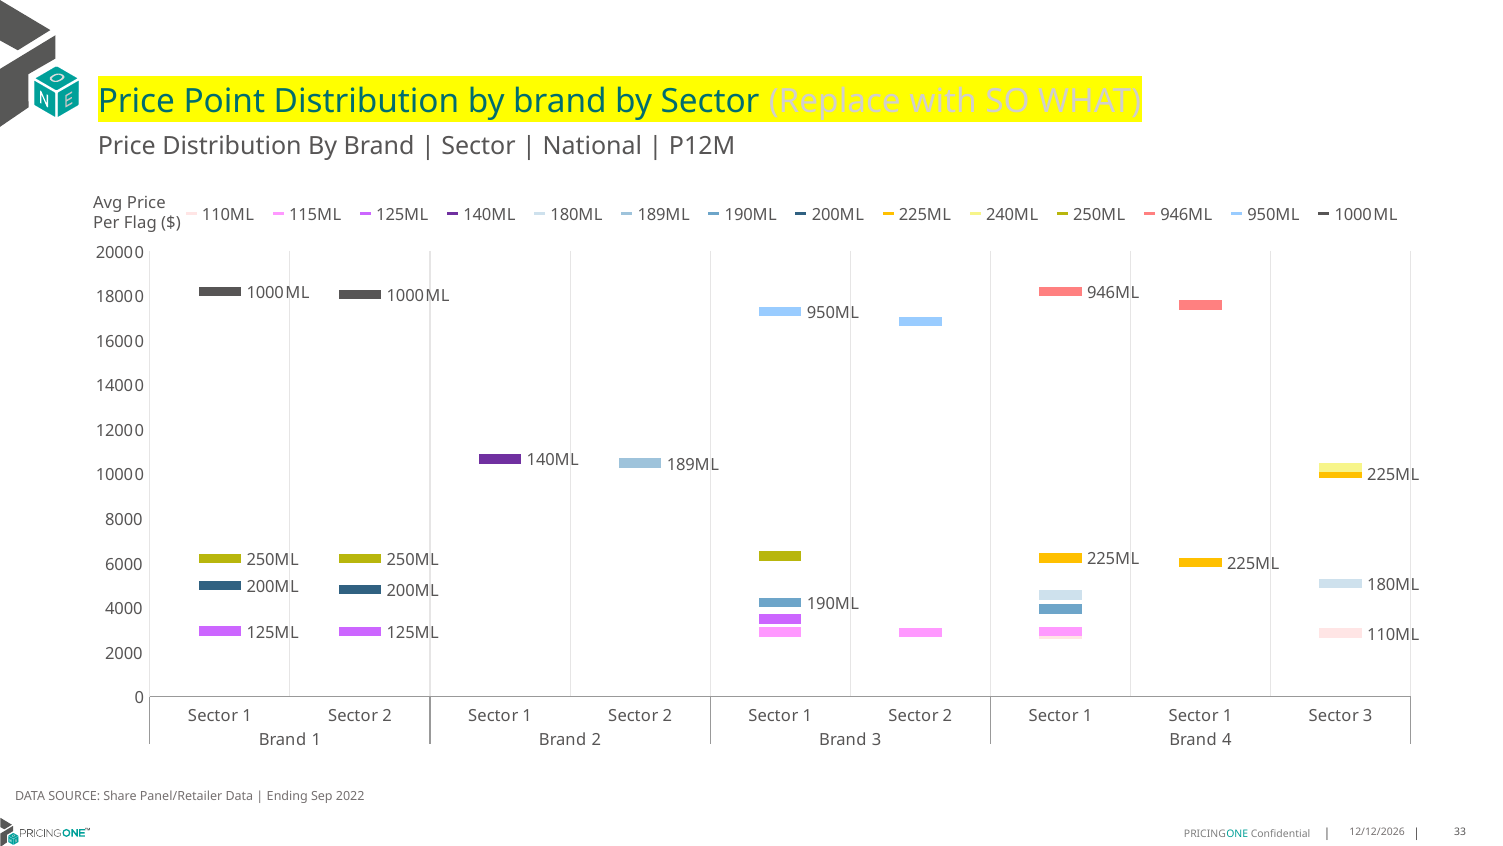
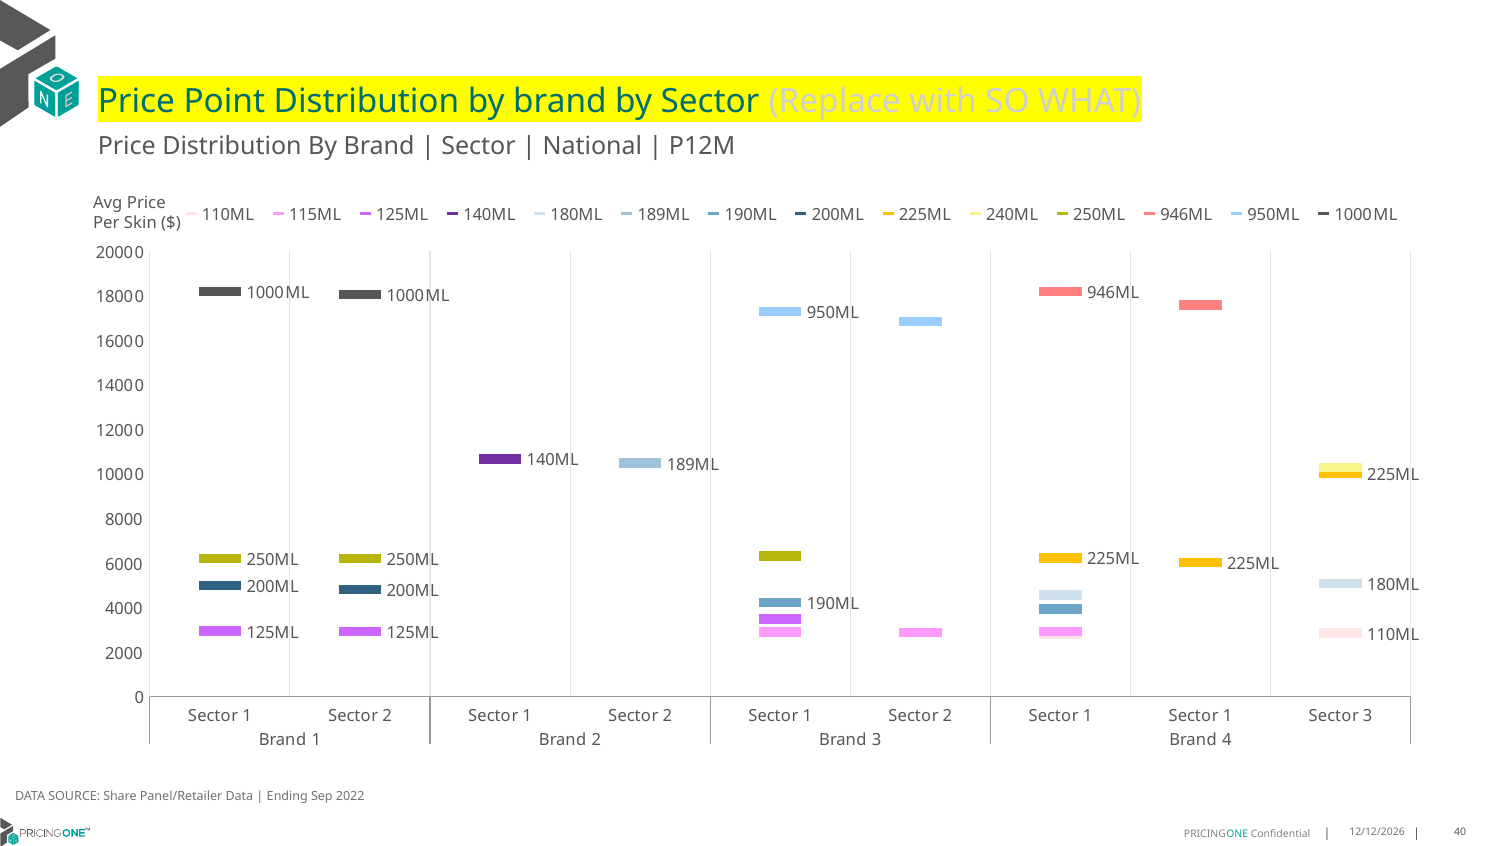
Flag: Flag -> Skin (140, 223)
33: 33 -> 40 (1460, 831)
